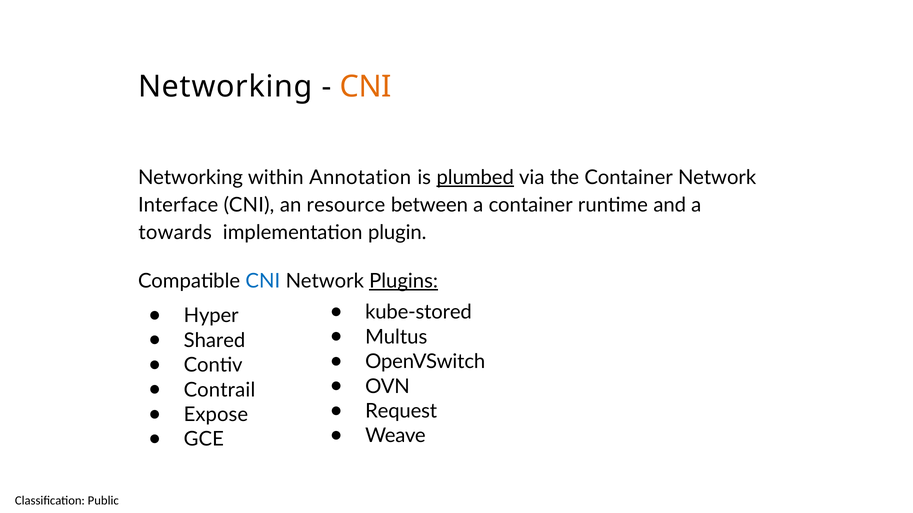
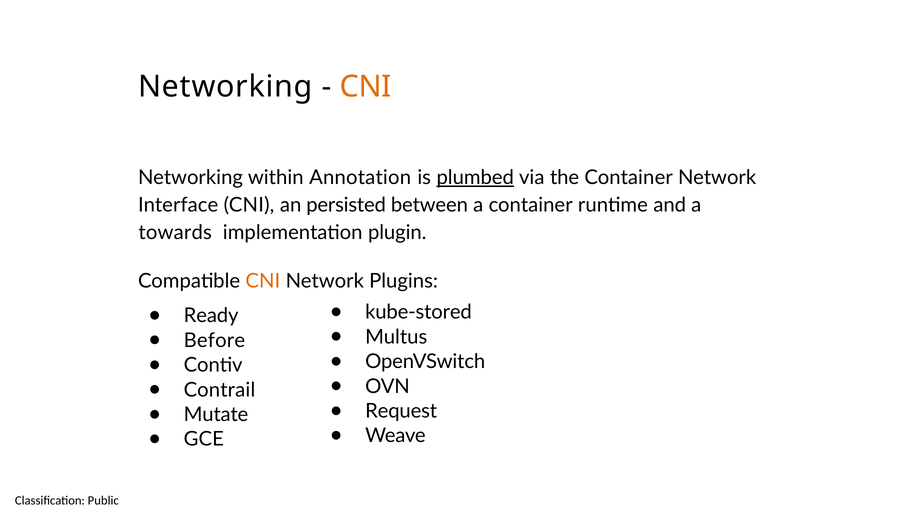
resource: resource -> persisted (346, 205)
CNI colour: blue -> orange (263, 281)
Plugins underline: present -> none (404, 281)
Hyper: Hyper -> Ready (211, 316)
Shared: Shared -> Before (214, 341)
Expose: Expose -> Mutate (216, 415)
